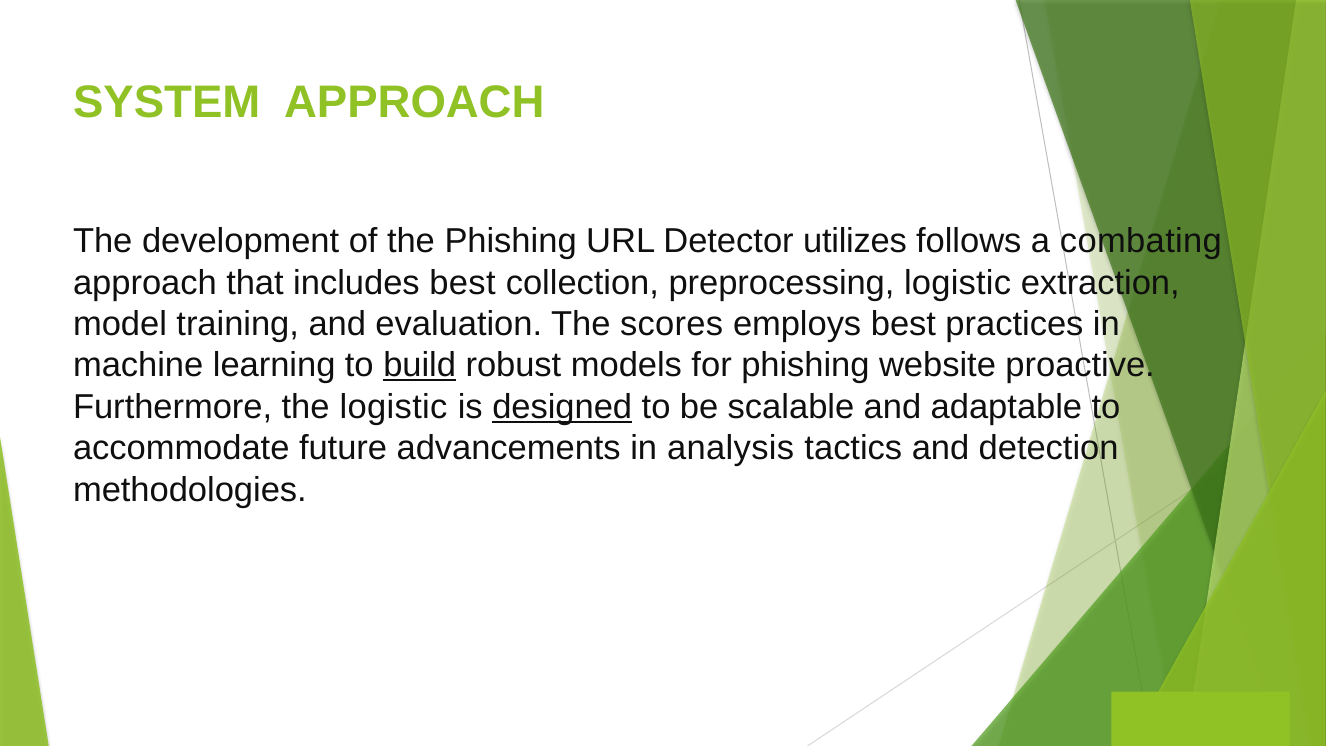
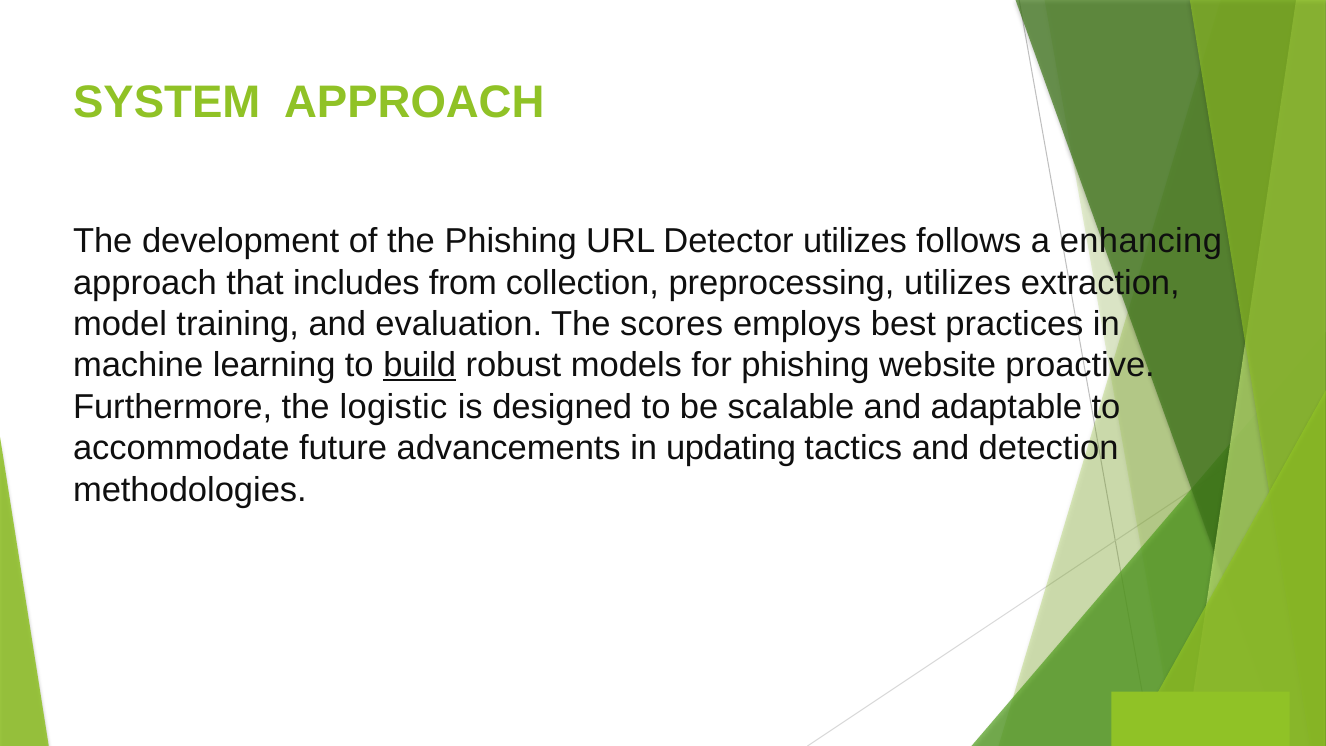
combating: combating -> enhancing (1141, 241)
includes best: best -> from (463, 283)
preprocessing logistic: logistic -> utilizes (958, 283)
designed underline: present -> none (562, 407)
analysis: analysis -> updating (731, 448)
